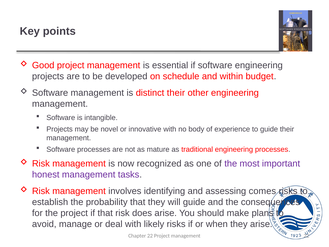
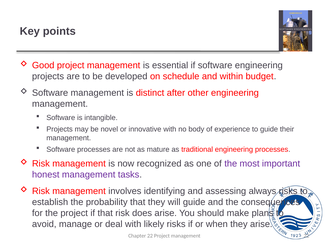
distinct their: their -> after (176, 93)
comes: comes -> always (262, 191)
